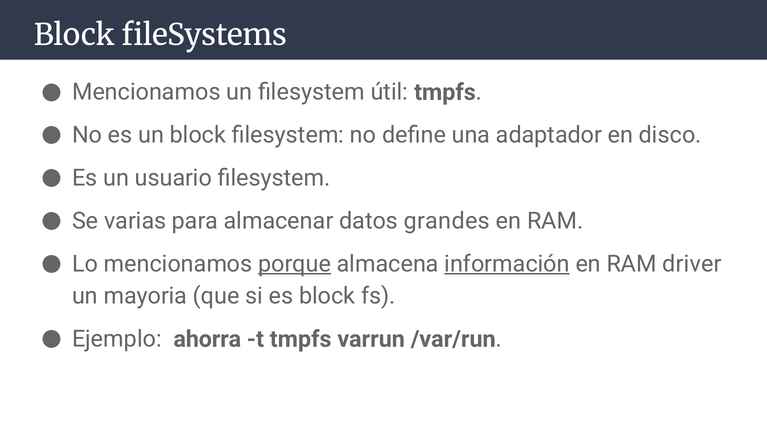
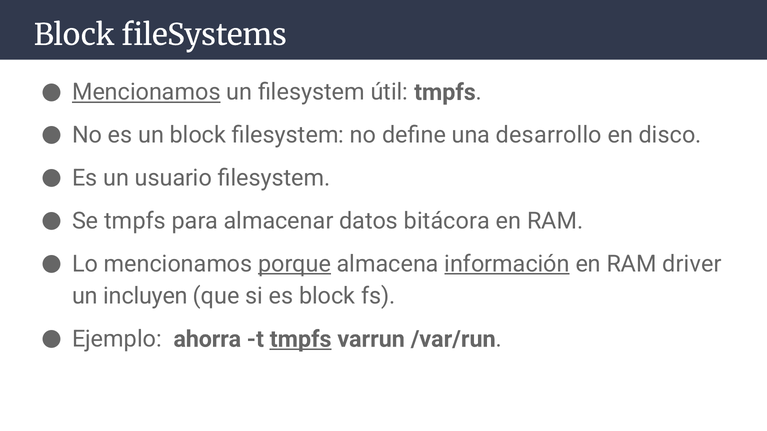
Mencionamos underline: none -> present (146, 92)
adaptador: adaptador -> desarrollo (549, 135)
Se varias: varias -> tmpfs (135, 221)
grandes: grandes -> bitácora (447, 221)
mayoria: mayoria -> incluyen (146, 296)
tmpfs underline: none -> present (301, 339)
